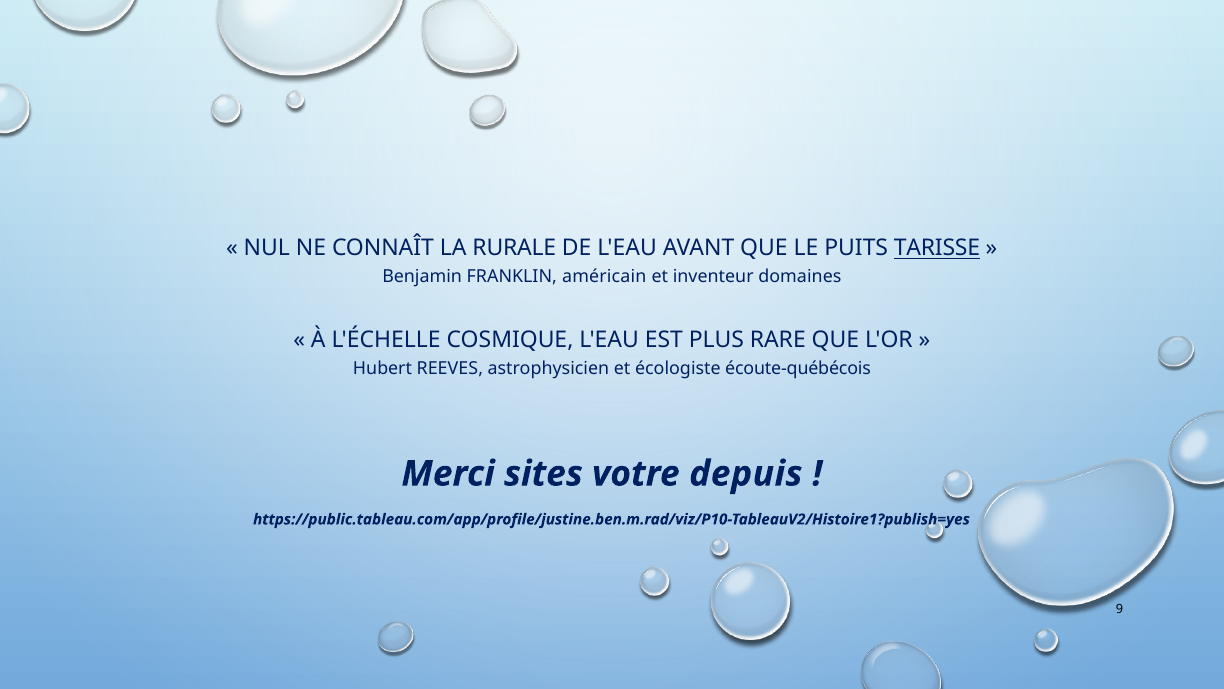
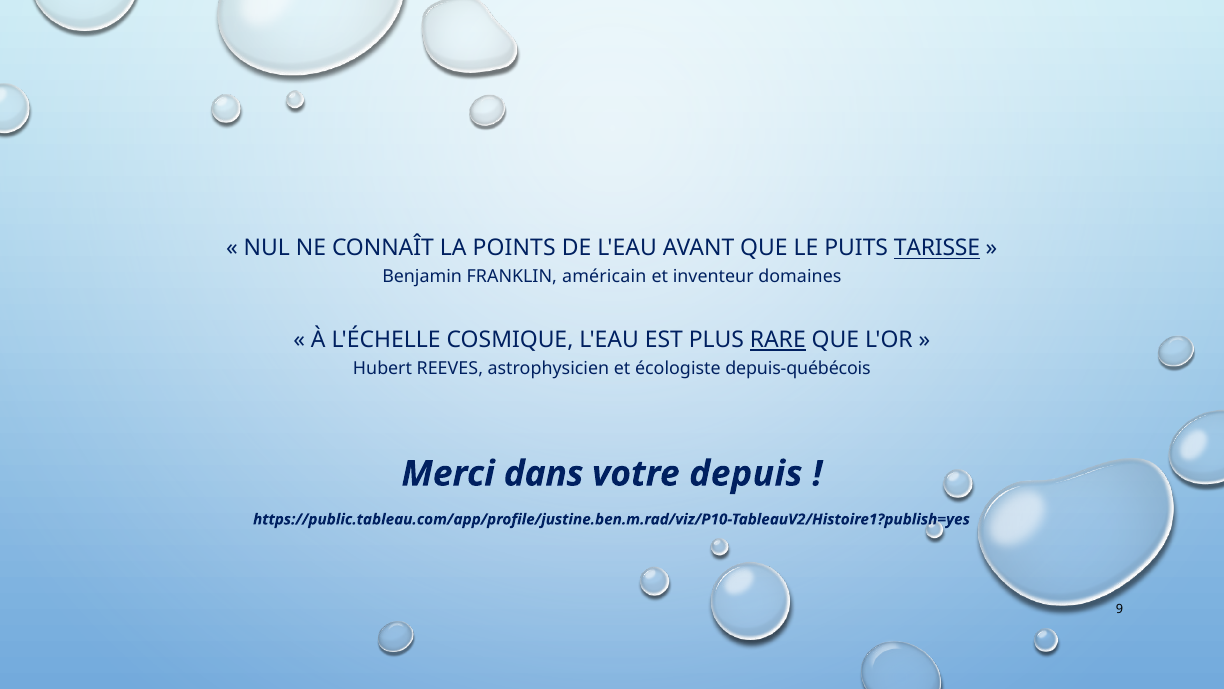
RURALE: RURALE -> POINTS (514, 248)
RARE underline: none -> present (778, 340)
écoute-québécois: écoute-québécois -> depuis-québécois (798, 368)
sites: sites -> dans (544, 473)
